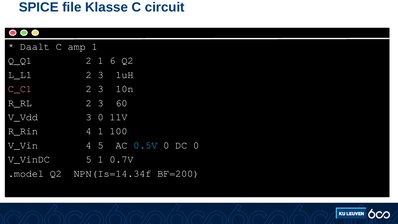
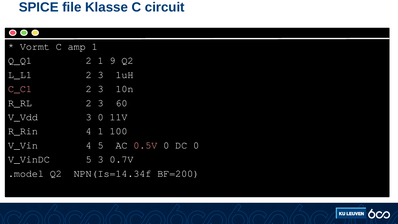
Daalt: Daalt -> Vormt (35, 46)
6: 6 -> 9 (113, 61)
0.5V colour: light blue -> pink (145, 145)
5 1: 1 -> 3 (101, 159)
